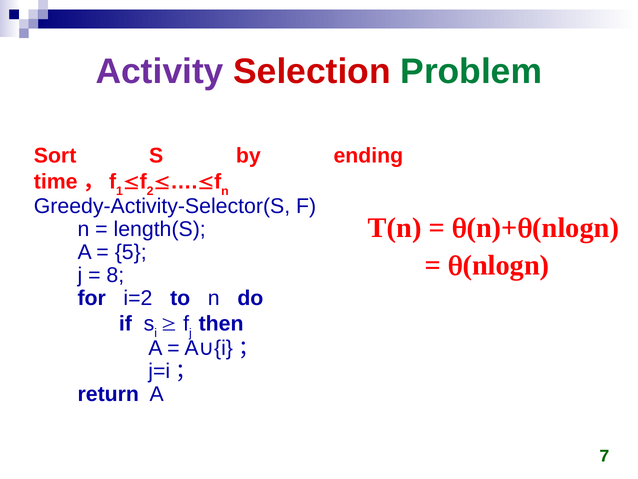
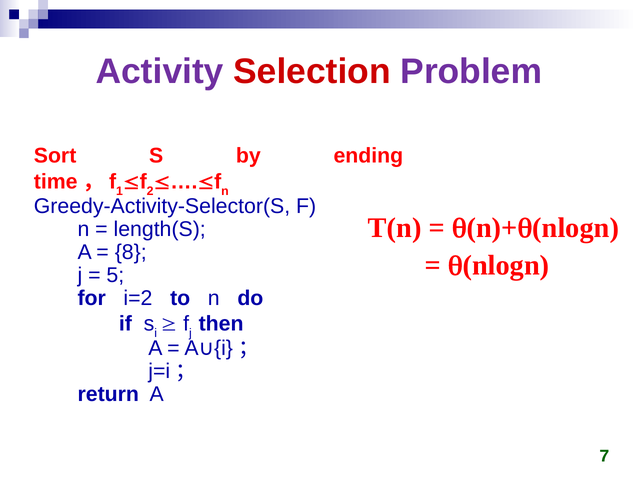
Problem colour: green -> purple (471, 71)
5: 5 -> 8 (131, 252)
8: 8 -> 5 (115, 275)
